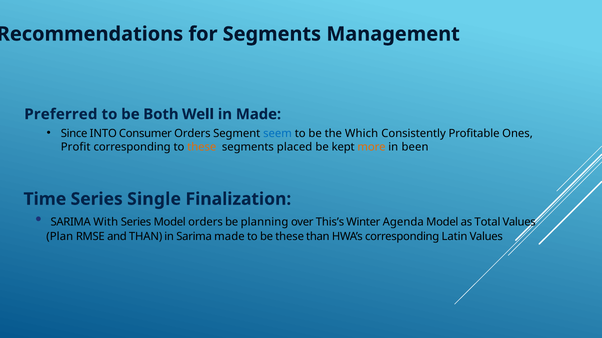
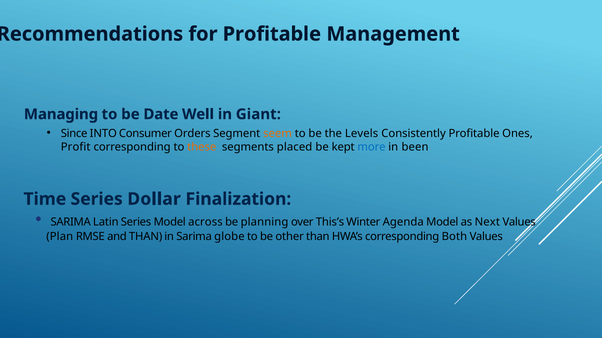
for Segments: Segments -> Profitable (272, 34)
Preferred: Preferred -> Managing (61, 114)
Both: Both -> Date (161, 114)
in Made: Made -> Giant (258, 114)
seem colour: blue -> orange (278, 134)
Which: Which -> Levels (362, 134)
more colour: orange -> blue (372, 147)
Single: Single -> Dollar (154, 199)
With: With -> Latin (106, 222)
Model orders: orders -> across (205, 222)
Total: Total -> Next (487, 222)
Sarima made: made -> globe (229, 237)
be these: these -> other (290, 237)
Latin: Latin -> Both (454, 237)
